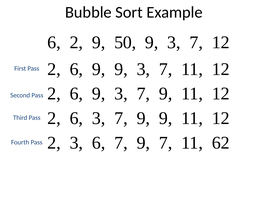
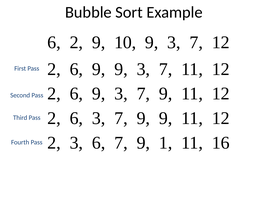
50: 50 -> 10 (125, 42)
9 7: 7 -> 1 (166, 143)
62: 62 -> 16 (221, 143)
